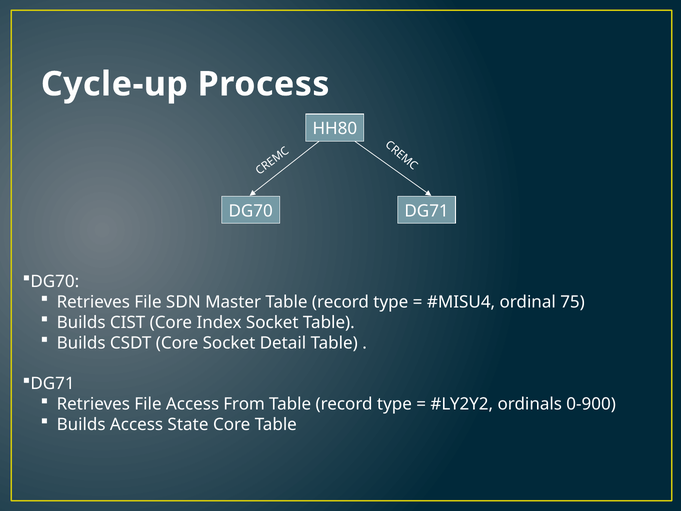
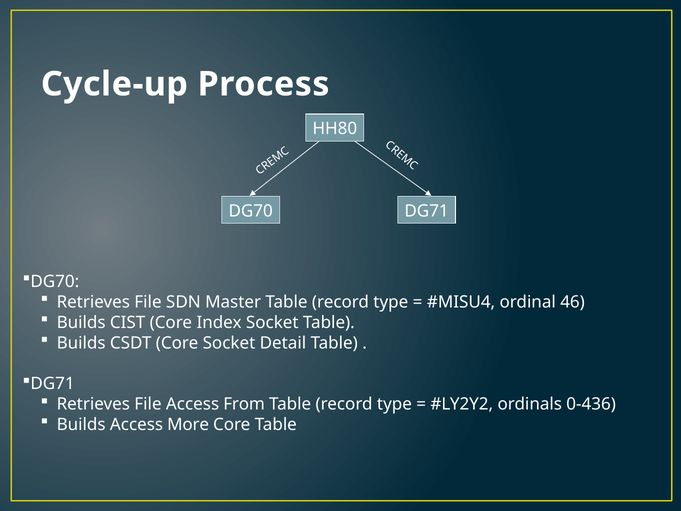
75: 75 -> 46 (573, 302)
0-900: 0-900 -> 0-436 (591, 404)
State: State -> More (188, 424)
